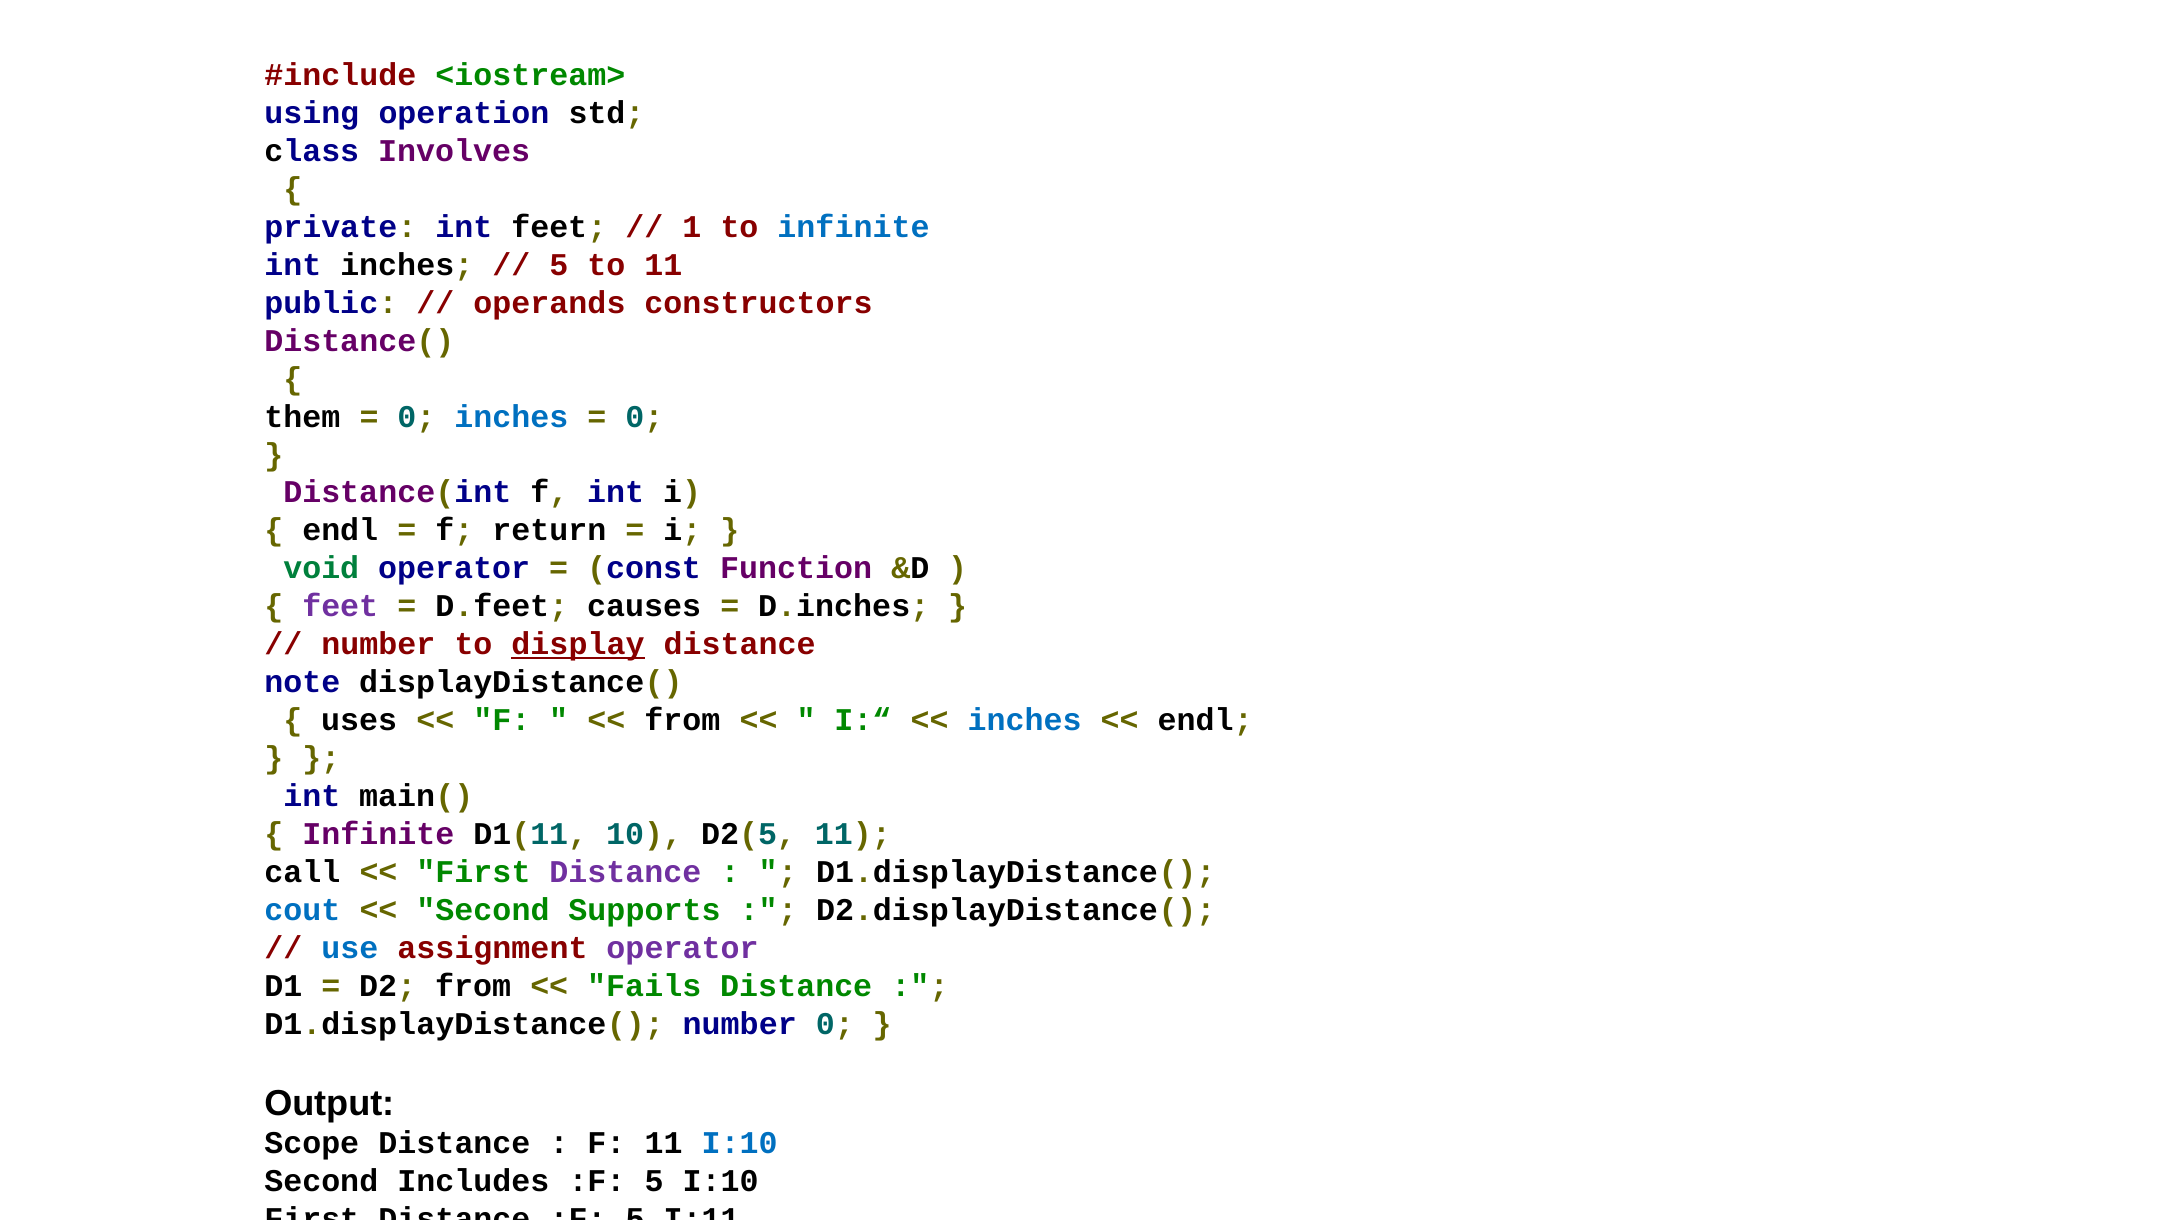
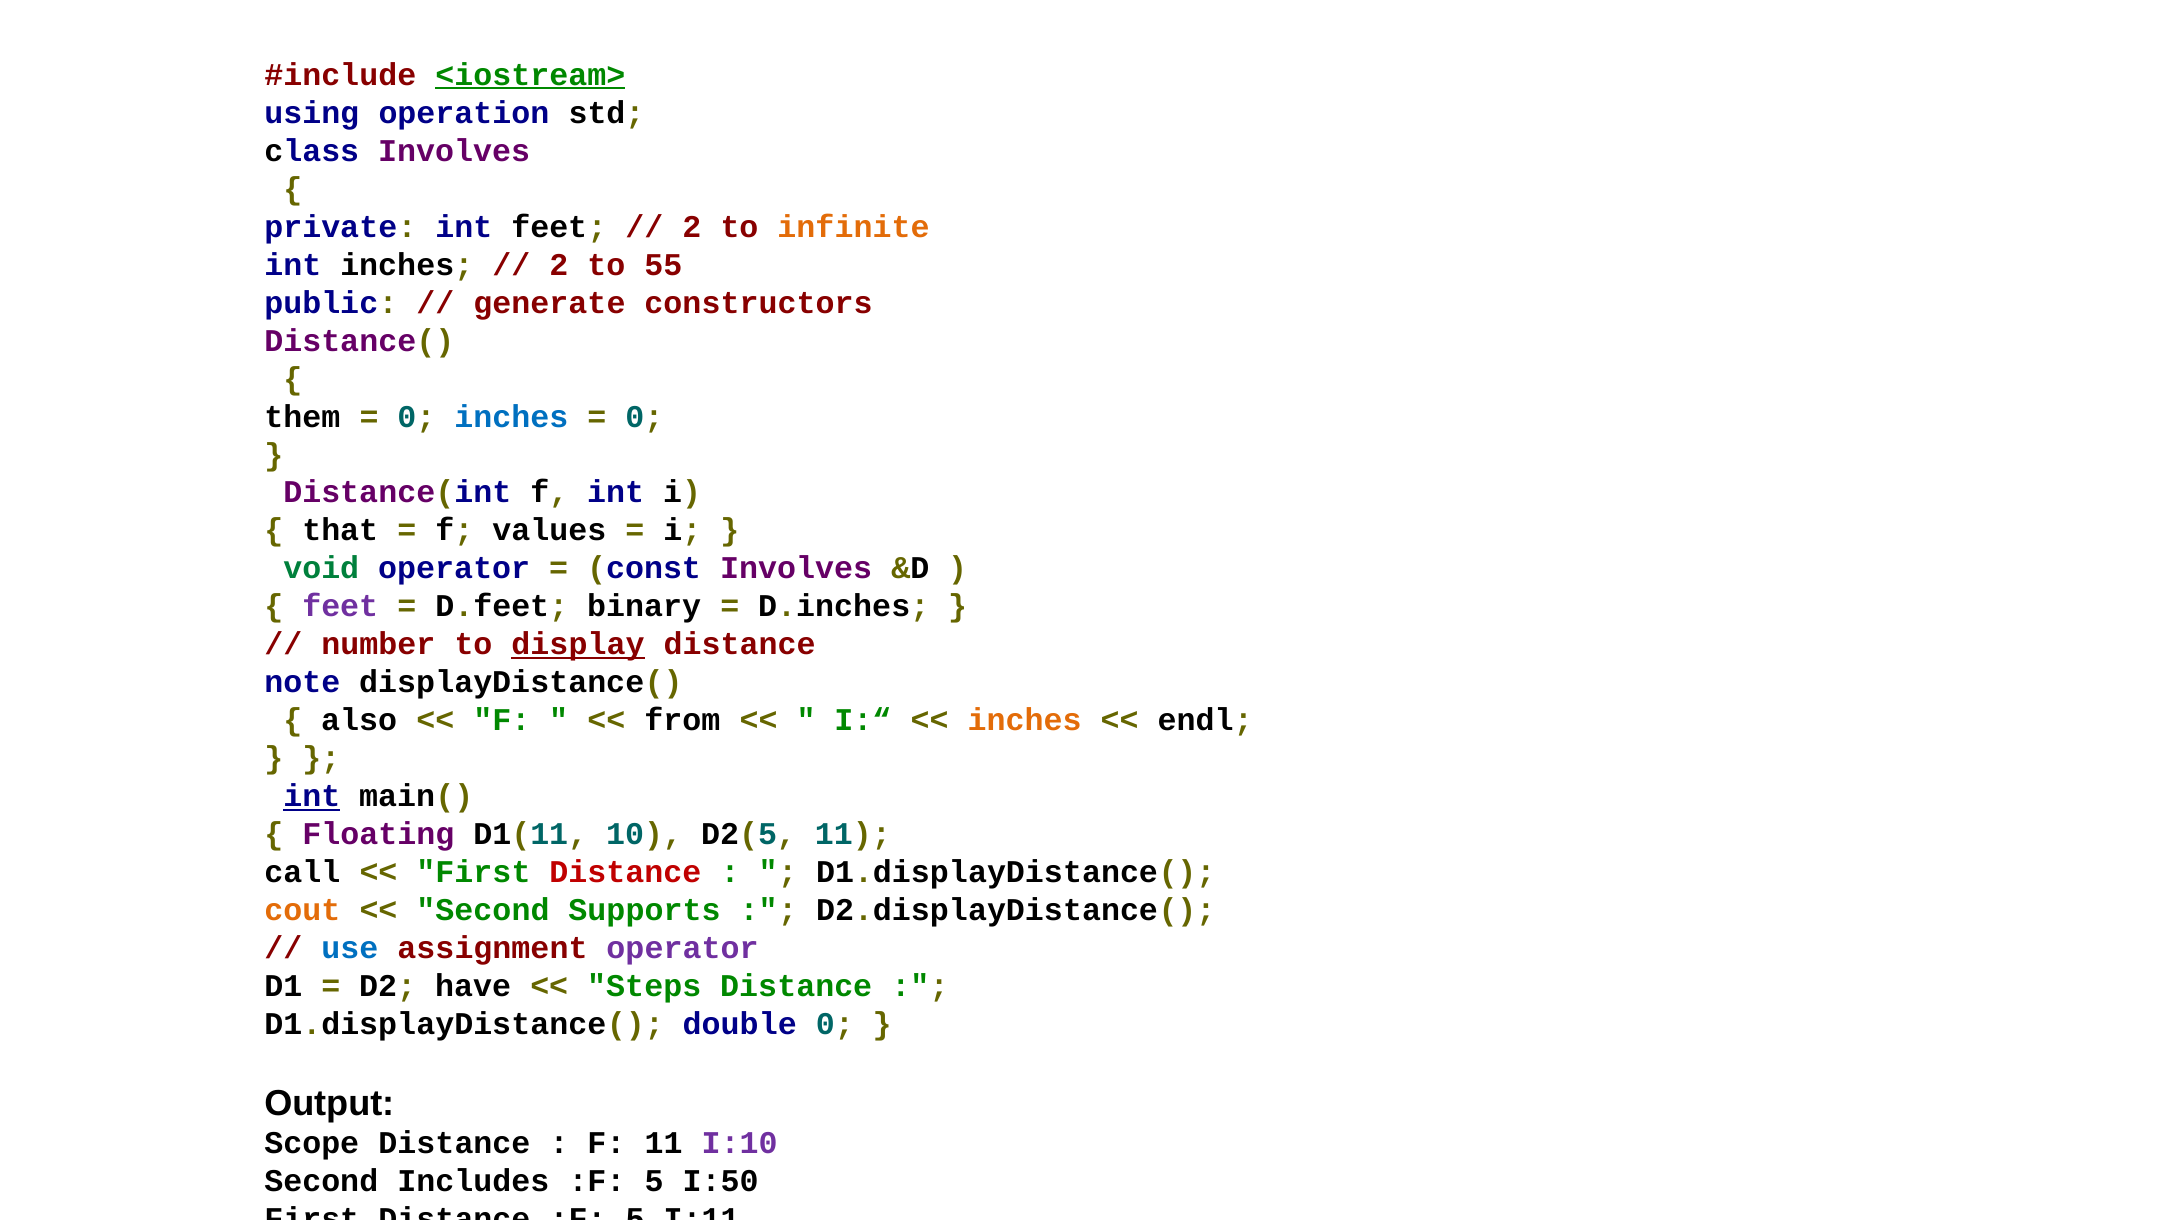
<iostream> underline: none -> present (530, 75)
1: 1 -> 2 (692, 227)
infinite colour: blue -> orange (854, 227)
5: 5 -> 2 (559, 265)
to 11: 11 -> 55 (663, 265)
operands: operands -> generate (549, 303)
endl: endl -> that (340, 531)
return: return -> values (549, 531)
const Function: Function -> Involves (796, 569)
causes: causes -> binary (644, 607)
uses: uses -> also (359, 720)
inches colour: blue -> orange (1025, 720)
int underline: none -> present (312, 796)
Infinite: Infinite -> Floating (378, 834)
Distance colour: purple -> red (625, 872)
cout colour: blue -> orange (302, 910)
D2 from: from -> have (473, 986)
Fails: Fails -> Steps (644, 986)
D1.displayDistance( number: number -> double (740, 1024)
I:10 colour: blue -> purple (740, 1144)
5 I:10: I:10 -> I:50 (721, 1182)
